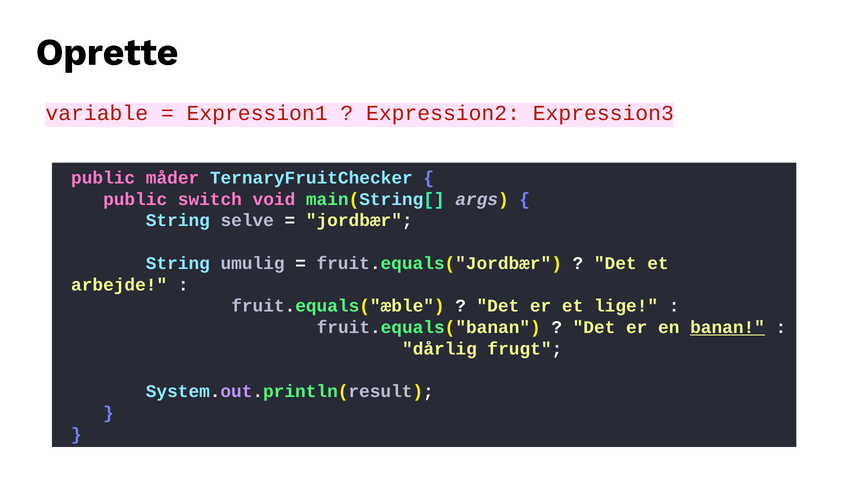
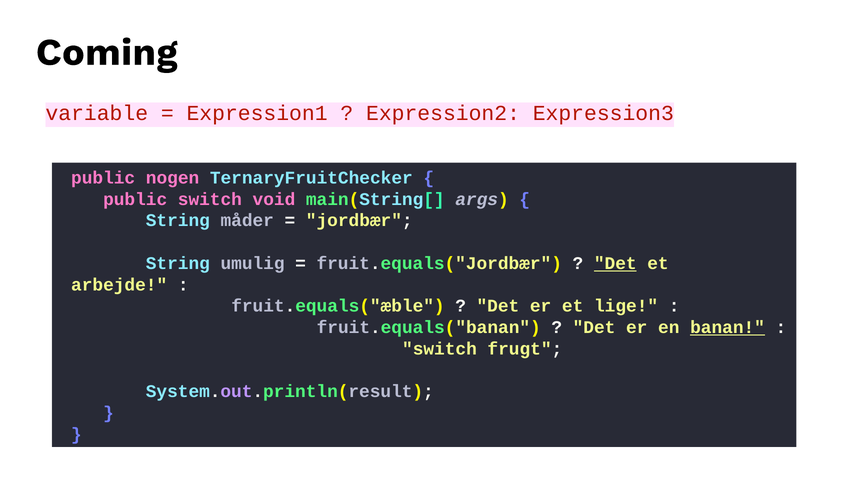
Oprette: Oprette -> Coming (107, 52)
måder: måder -> nogen (173, 178)
selve: selve -> måder (247, 221)
Det underline: none -> present (615, 263)
dårlig: dårlig -> switch (439, 349)
